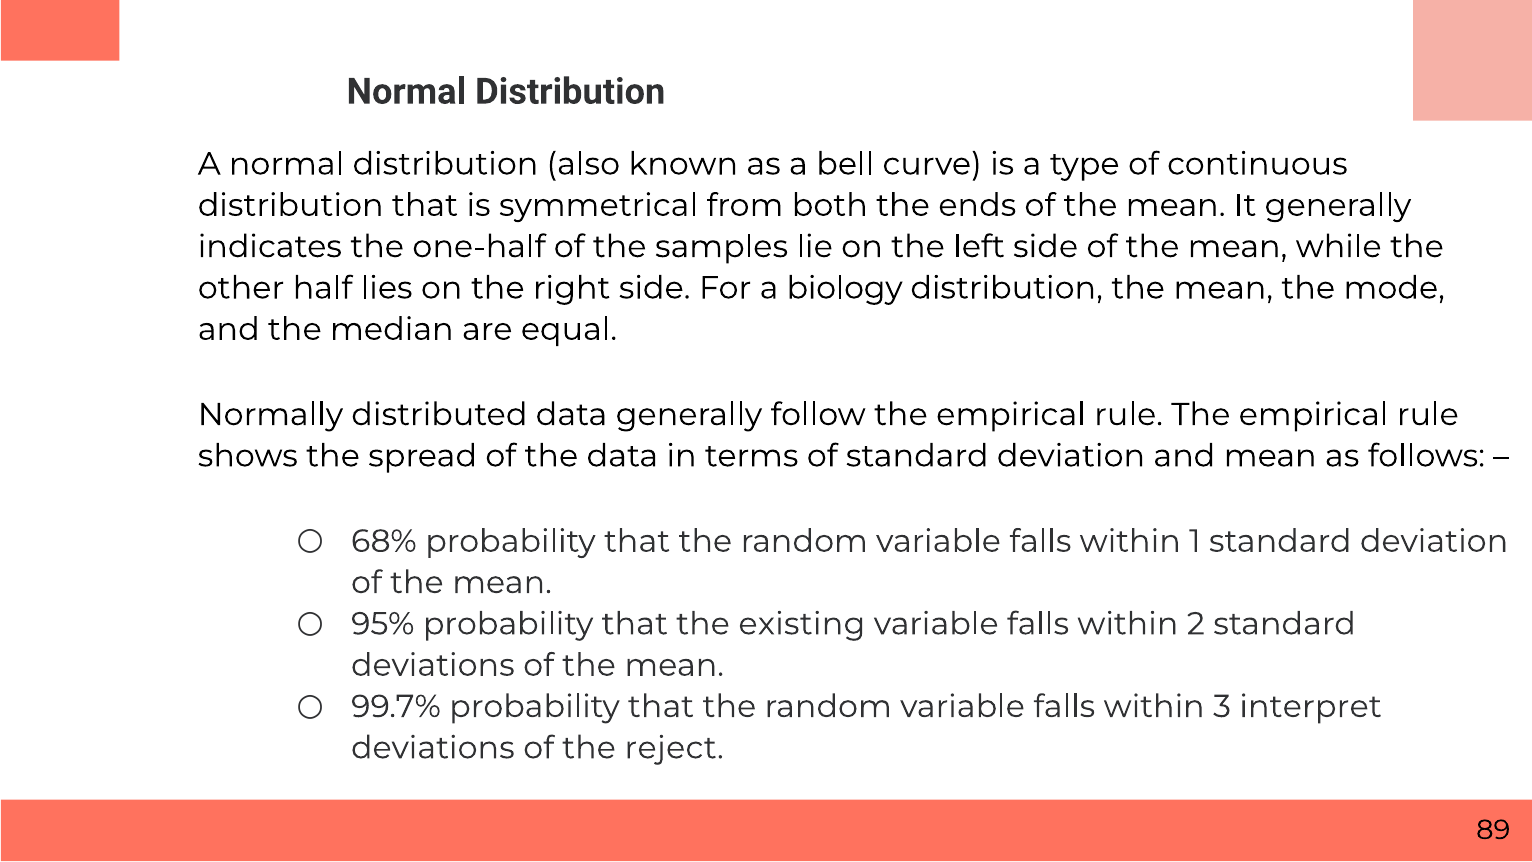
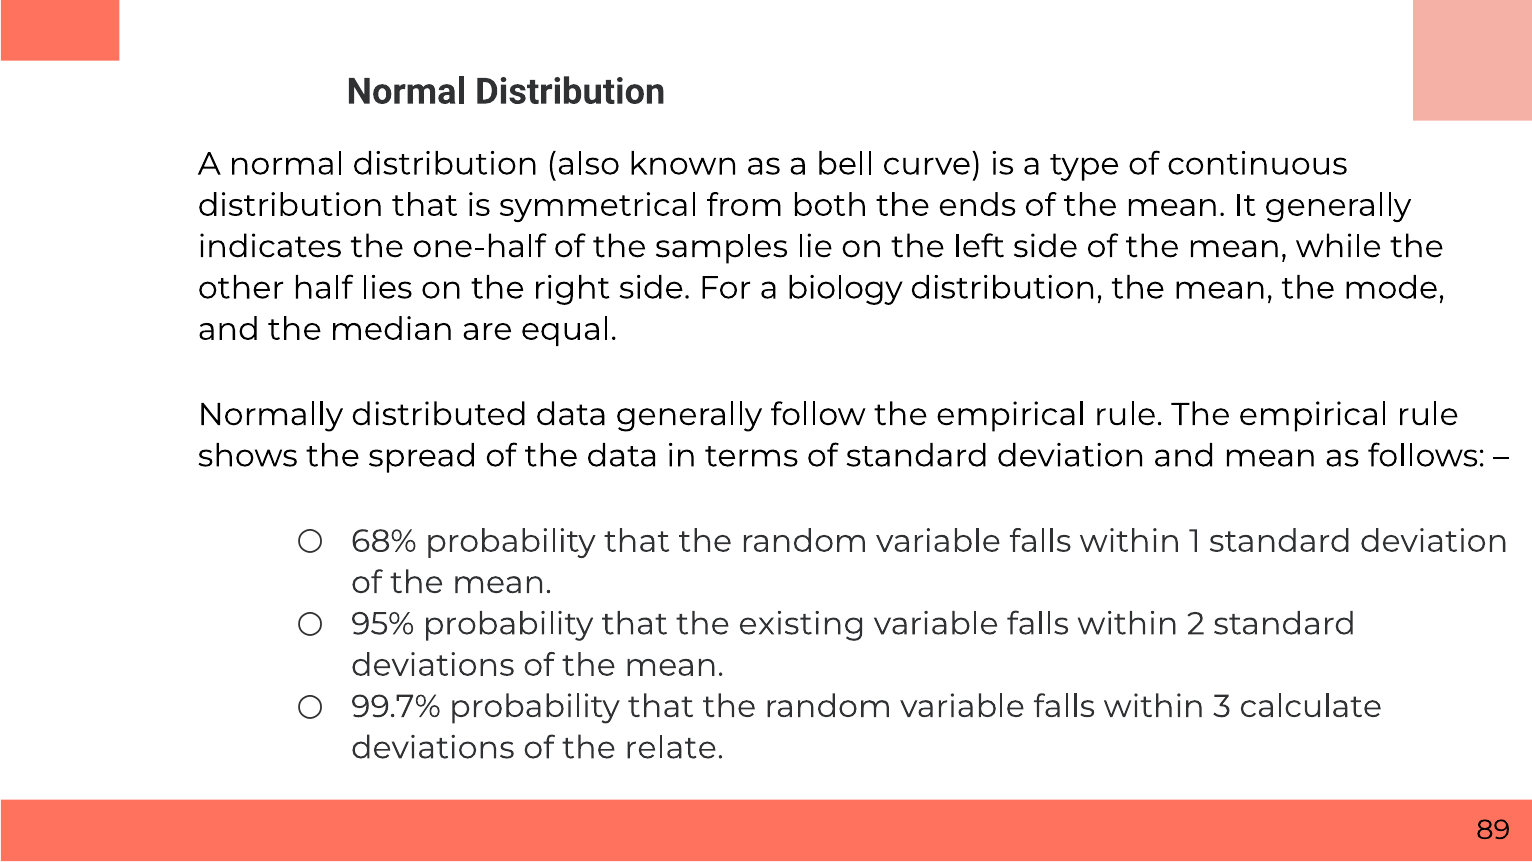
interpret: interpret -> calculate (1311, 706)
reject: reject -> relate (674, 748)
